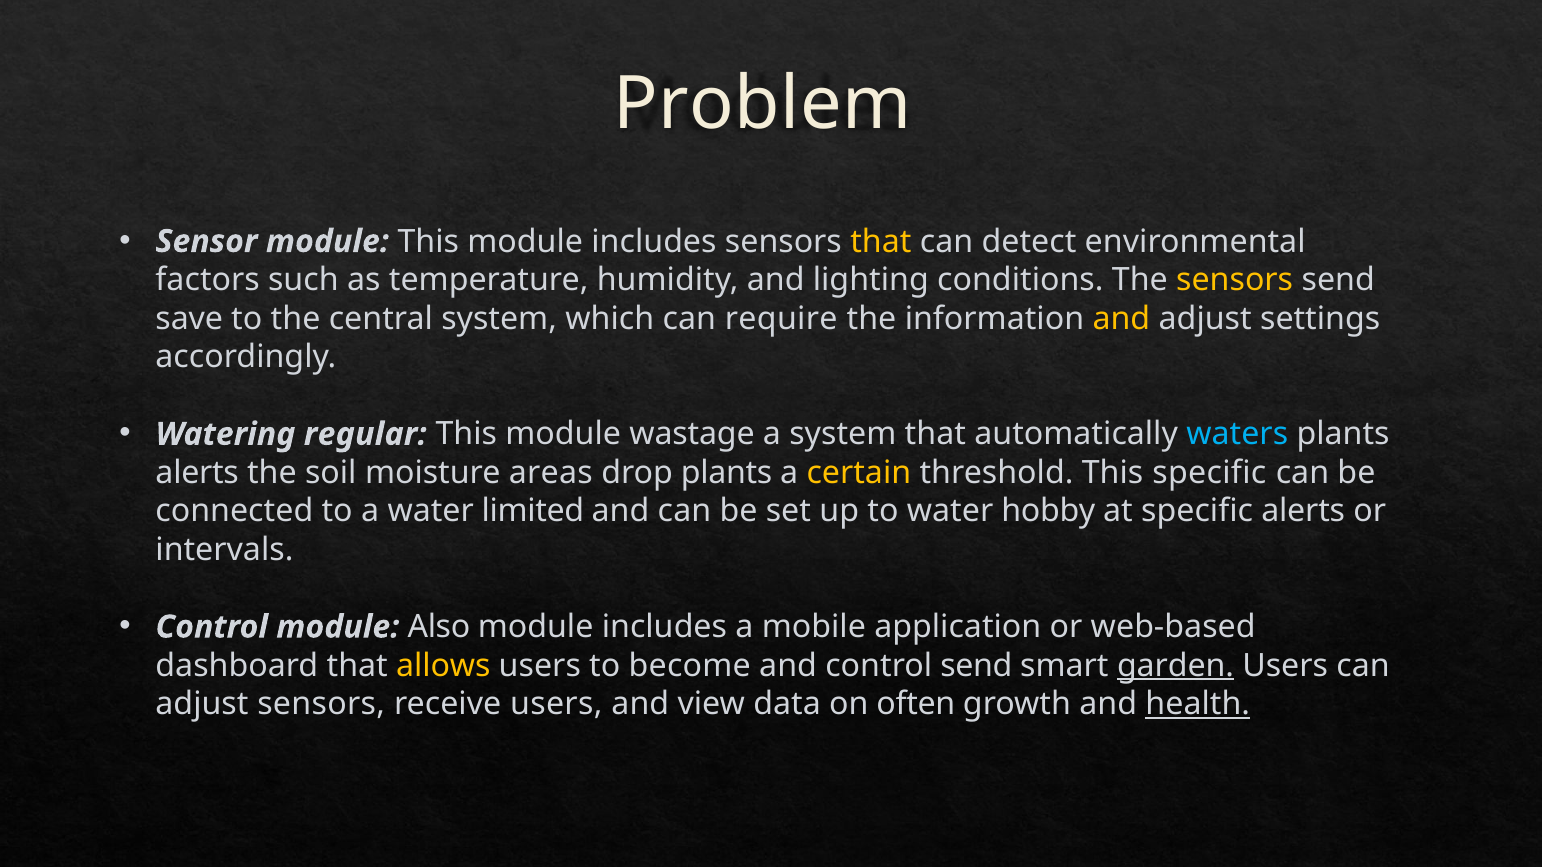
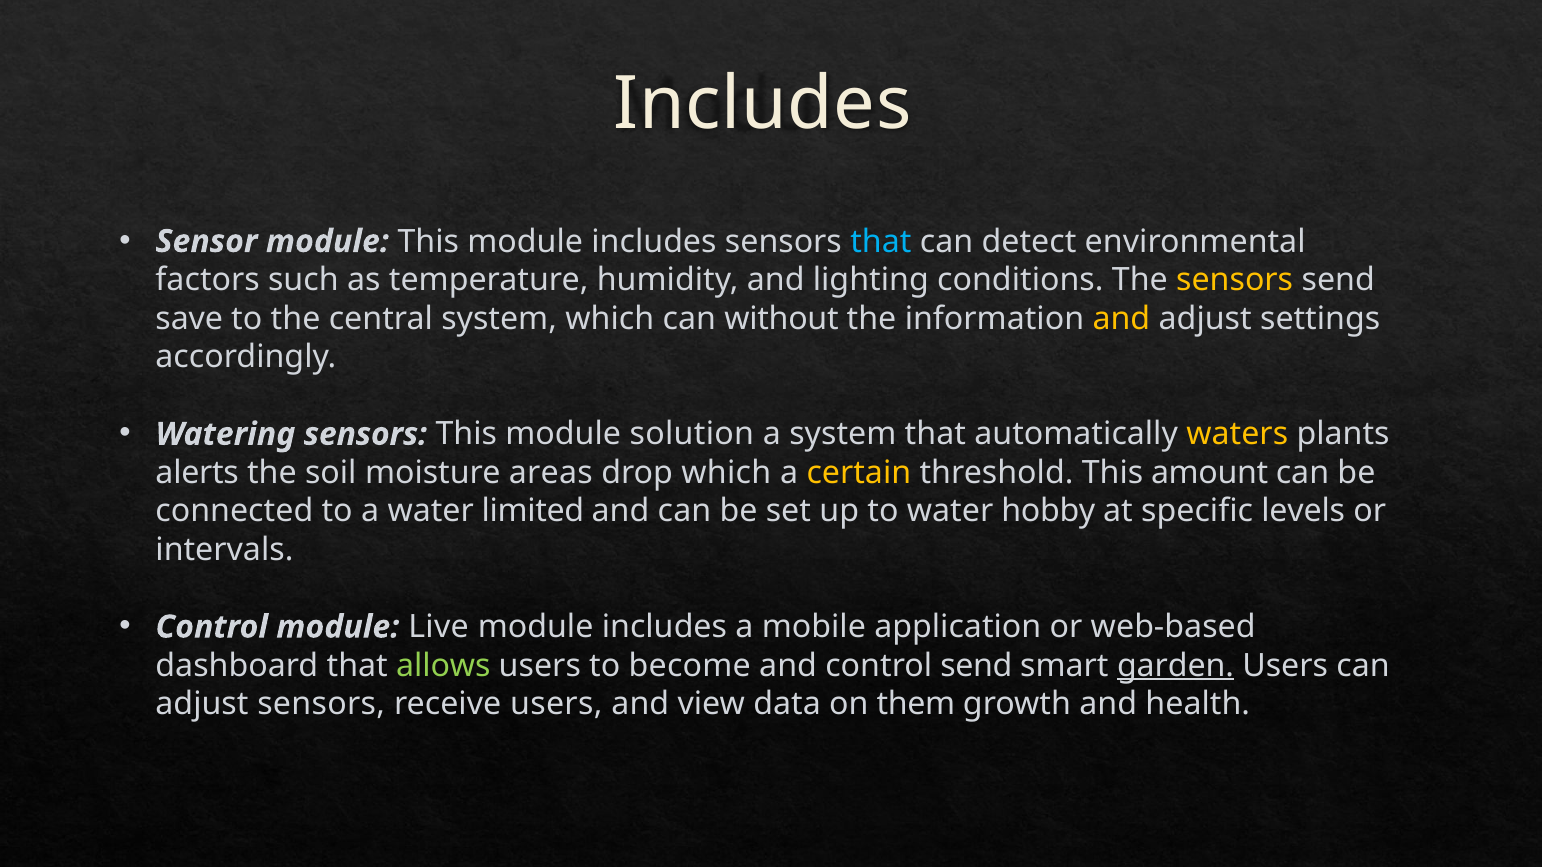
Problem: Problem -> Includes (762, 104)
that colour: yellow -> light blue (881, 242)
require: require -> without (782, 319)
Watering regular: regular -> sensors (365, 434)
wastage: wastage -> solution (692, 434)
waters colour: light blue -> yellow (1237, 434)
drop plants: plants -> which (726, 473)
This specific: specific -> amount (1210, 473)
specific alerts: alerts -> levels (1303, 511)
Also: Also -> Live (439, 627)
allows colour: yellow -> light green (443, 666)
often: often -> them (916, 704)
health underline: present -> none (1198, 704)
